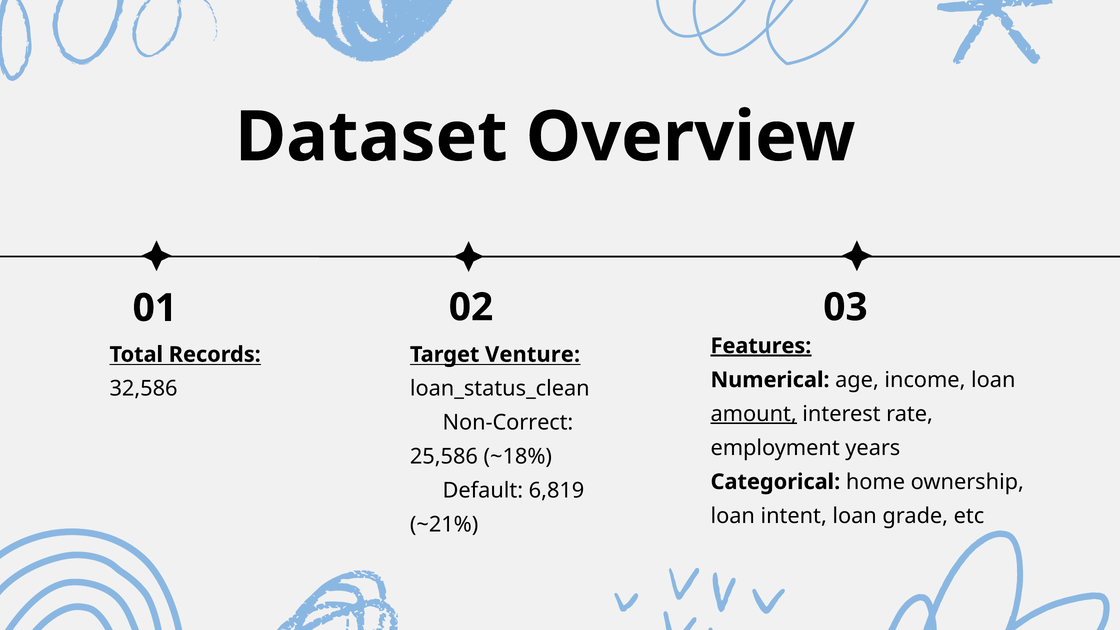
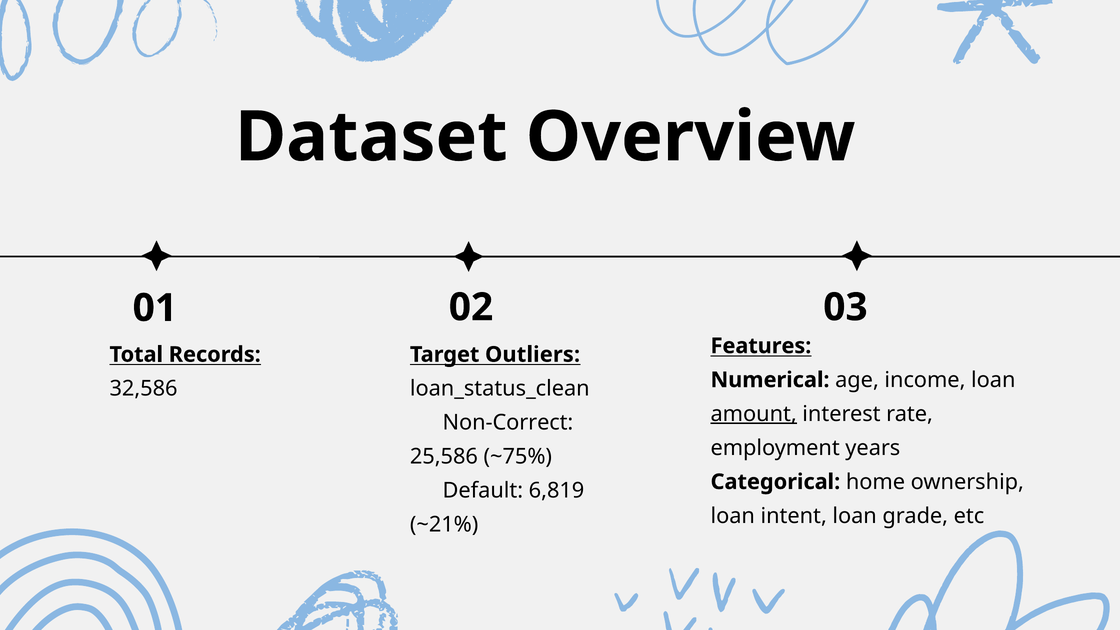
Features underline: present -> none (761, 346)
Venture: Venture -> Outliers (533, 355)
~18%: ~18% -> ~75% (518, 456)
